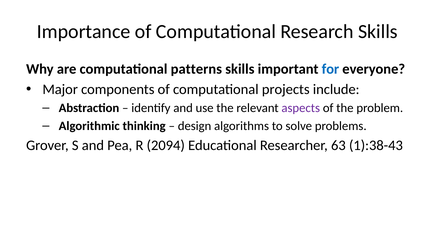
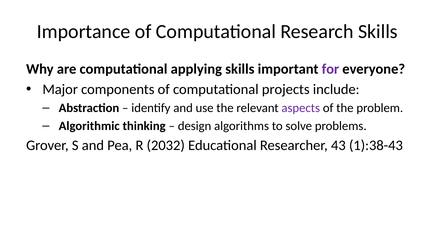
patterns: patterns -> applying (196, 69)
for colour: blue -> purple (330, 69)
2094: 2094 -> 2032 (166, 145)
63: 63 -> 43 (338, 145)
